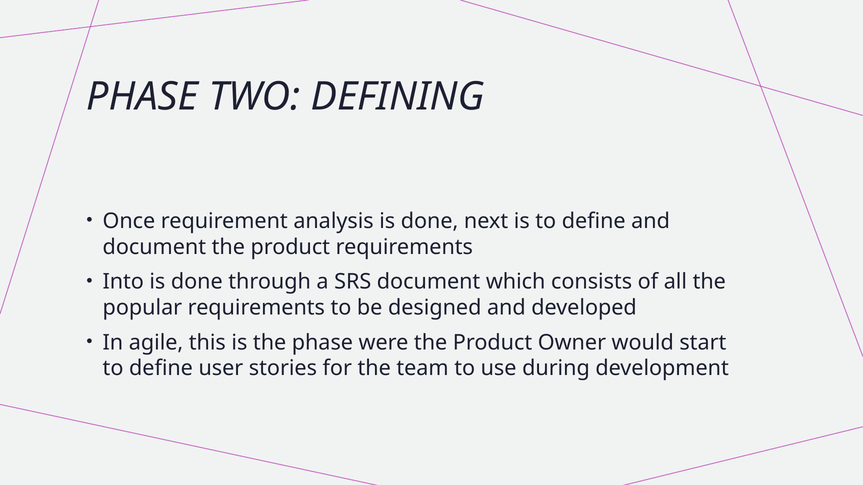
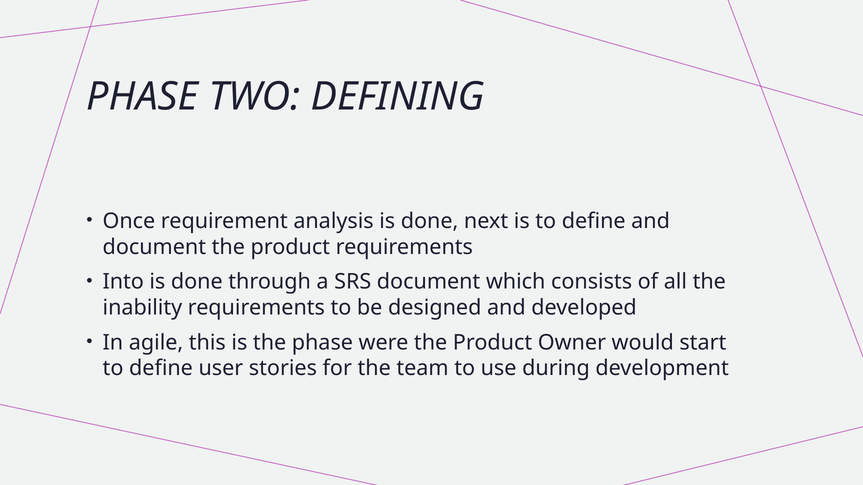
popular: popular -> inability (142, 308)
